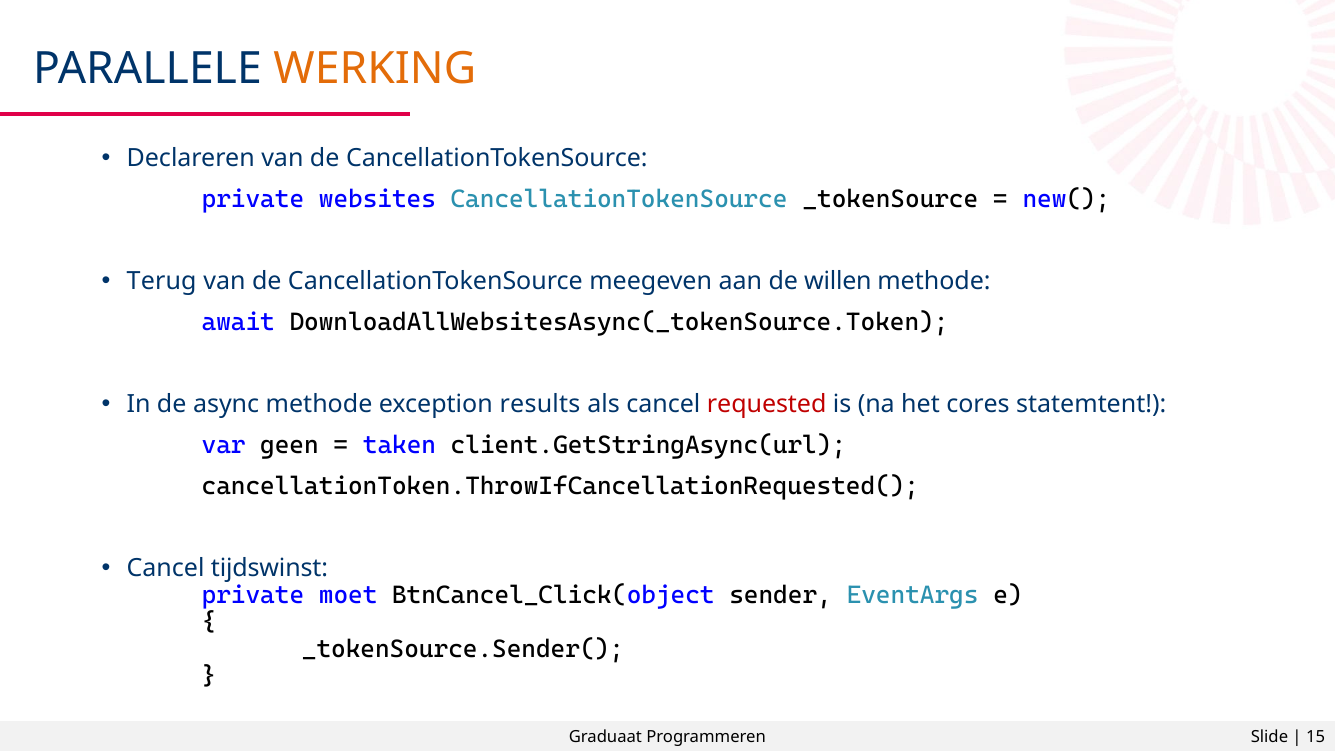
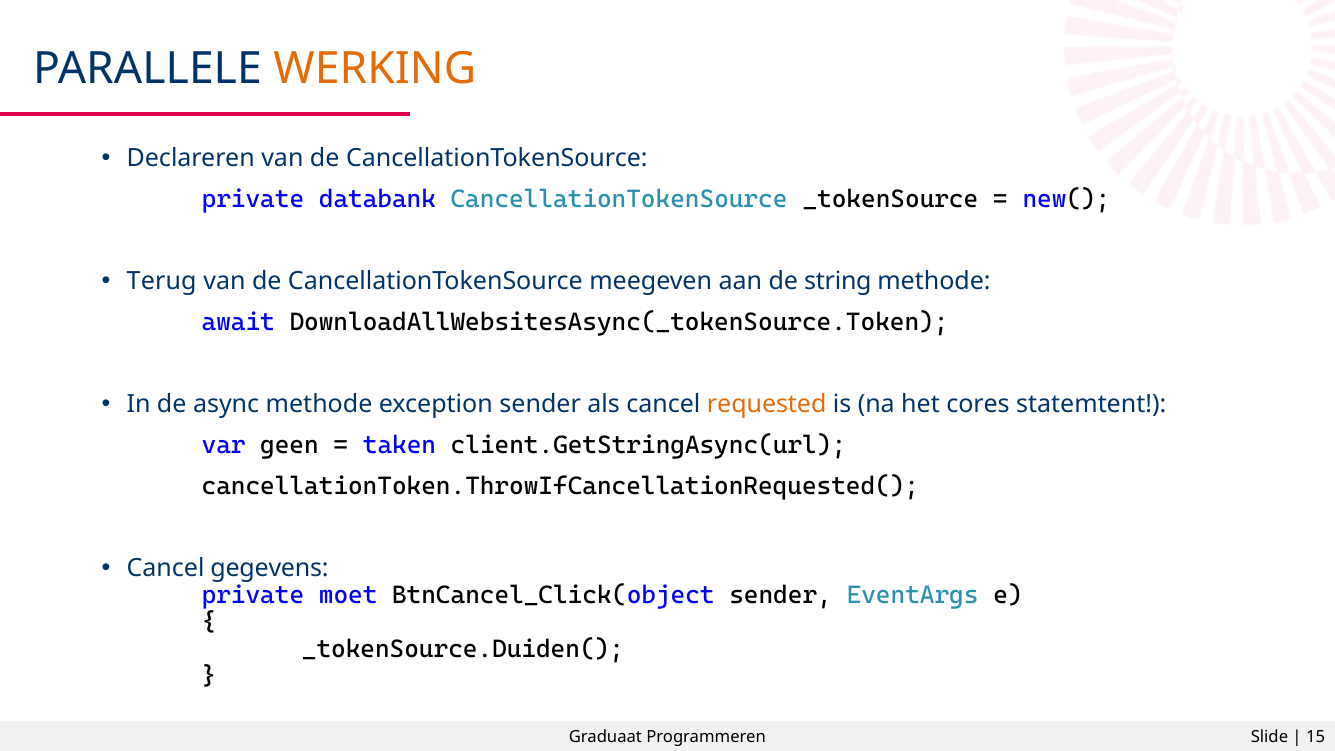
websites: websites -> databank (377, 199)
willen: willen -> string (838, 281)
exception results: results -> sender (540, 404)
requested colour: red -> orange (767, 404)
tijdswinst: tijdswinst -> gegevens (269, 568)
_tokenSource.Sender(: _tokenSource.Sender( -> _tokenSource.Duiden( (463, 649)
